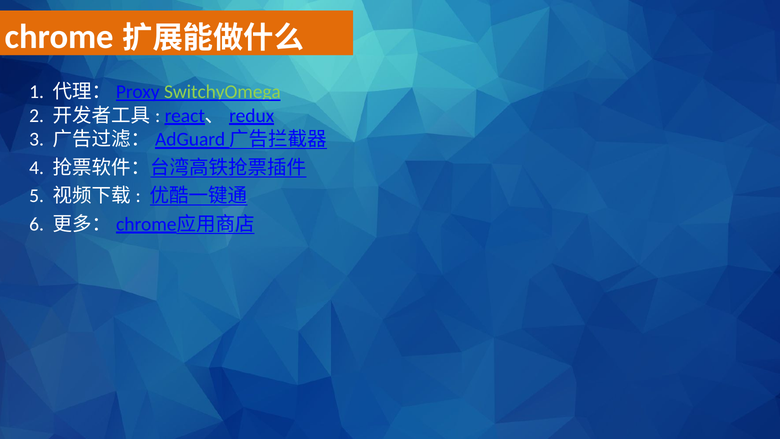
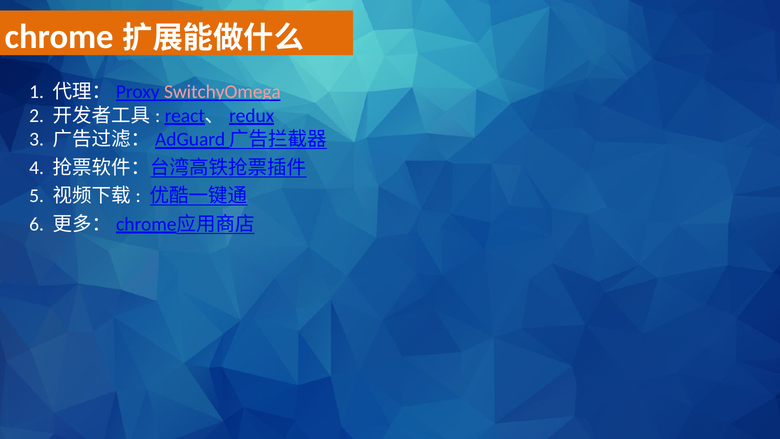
SwitchyOmega colour: light green -> pink (222, 92)
